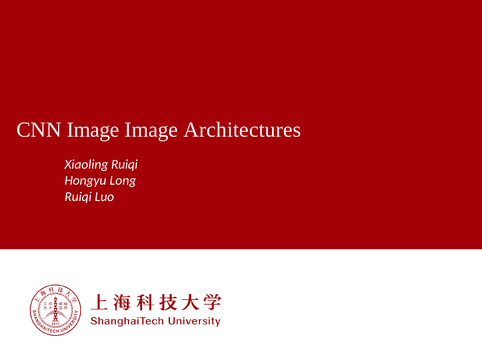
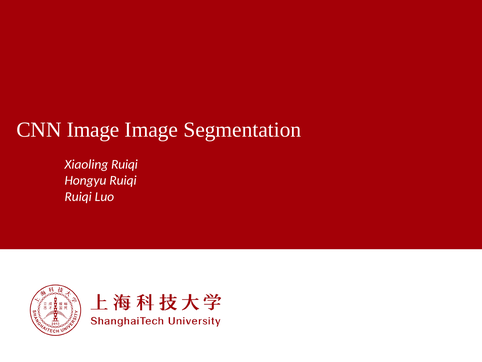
Architectures: Architectures -> Segmentation (242, 129)
Hongyu Long: Long -> Ruiqi (123, 180)
